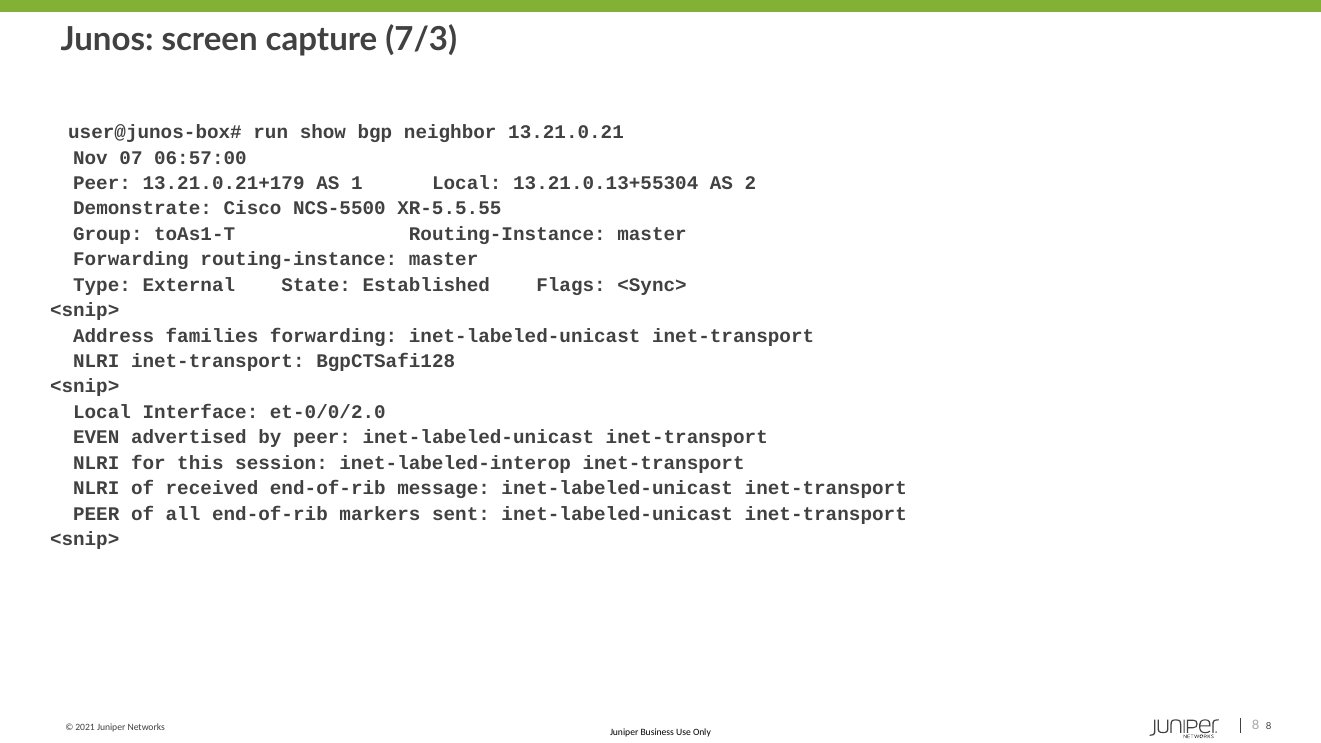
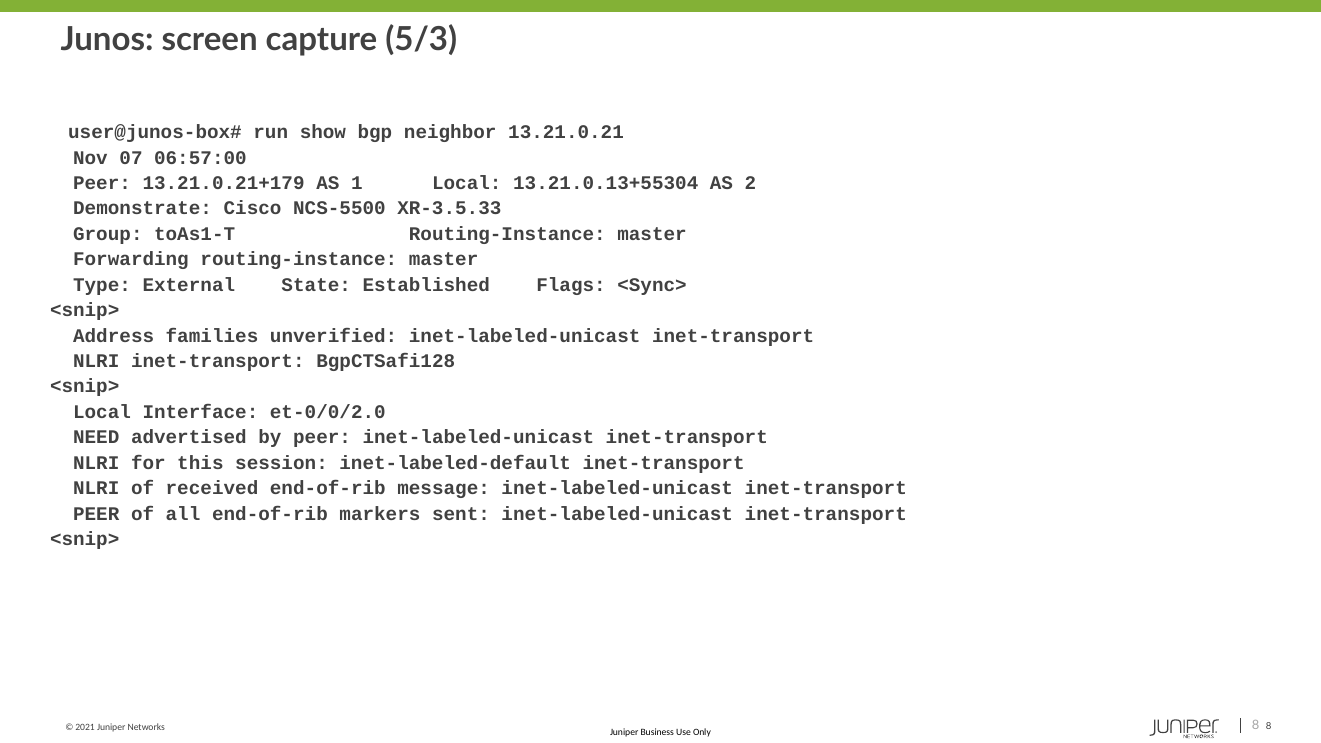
7/3: 7/3 -> 5/3 (421, 39)
XR-5.5.55: XR-5.5.55 -> XR-3.5.33 (449, 209)
families forwarding: forwarding -> unverified (334, 336)
EVEN: EVEN -> NEED (96, 438)
inet-labeled-interop: inet-labeled-interop -> inet-labeled-default (455, 463)
